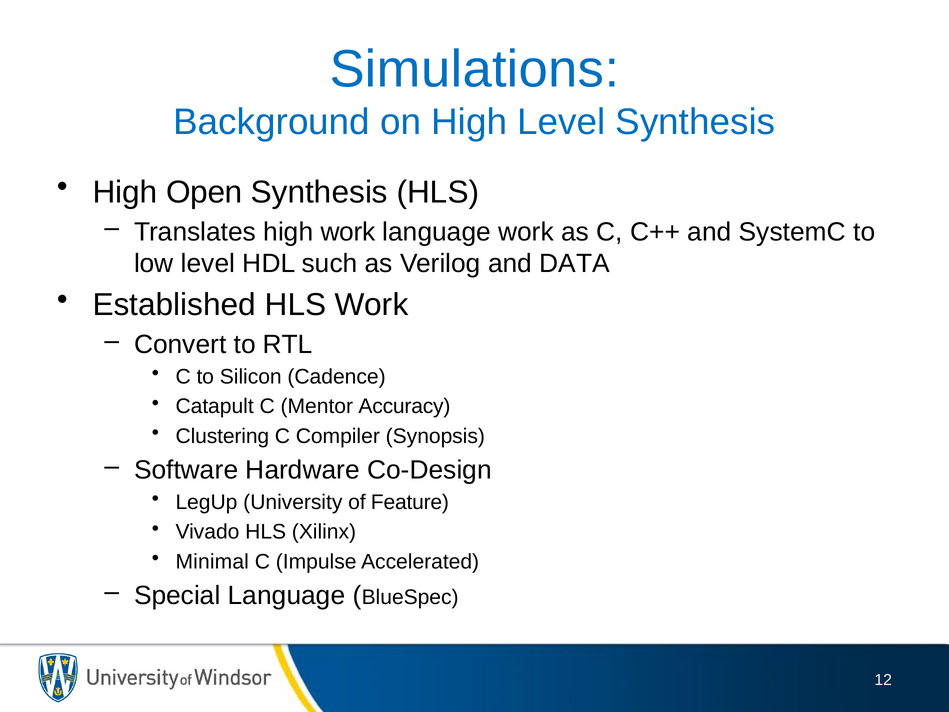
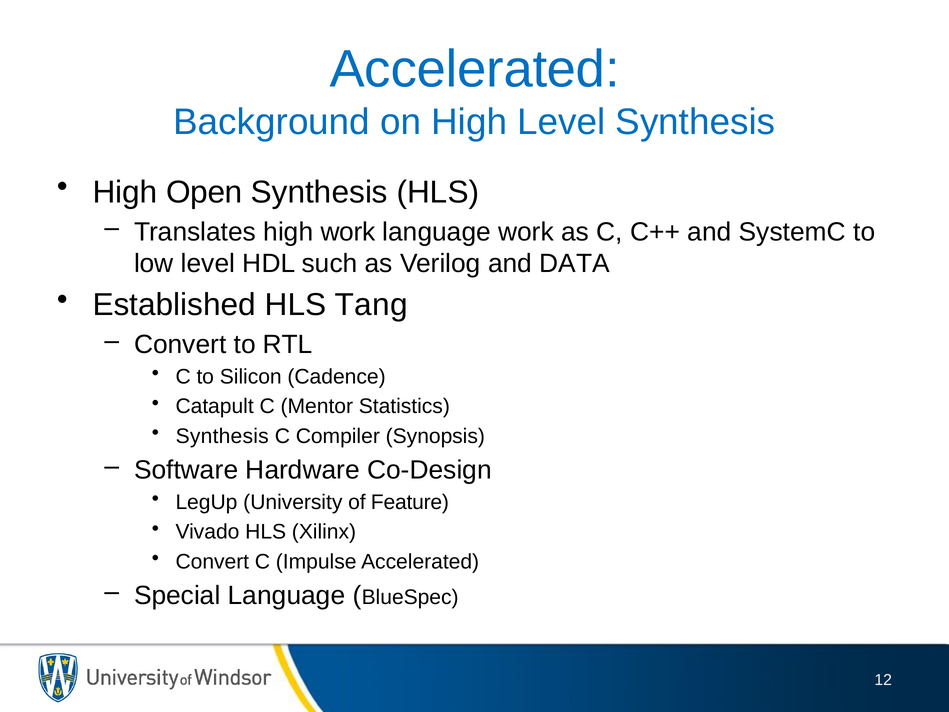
Simulations: Simulations -> Accelerated (475, 69)
HLS Work: Work -> Tang (371, 305)
Accuracy: Accuracy -> Statistics (404, 406)
Clustering: Clustering -> Synthesis (222, 436)
Minimal: Minimal -> Convert (212, 561)
